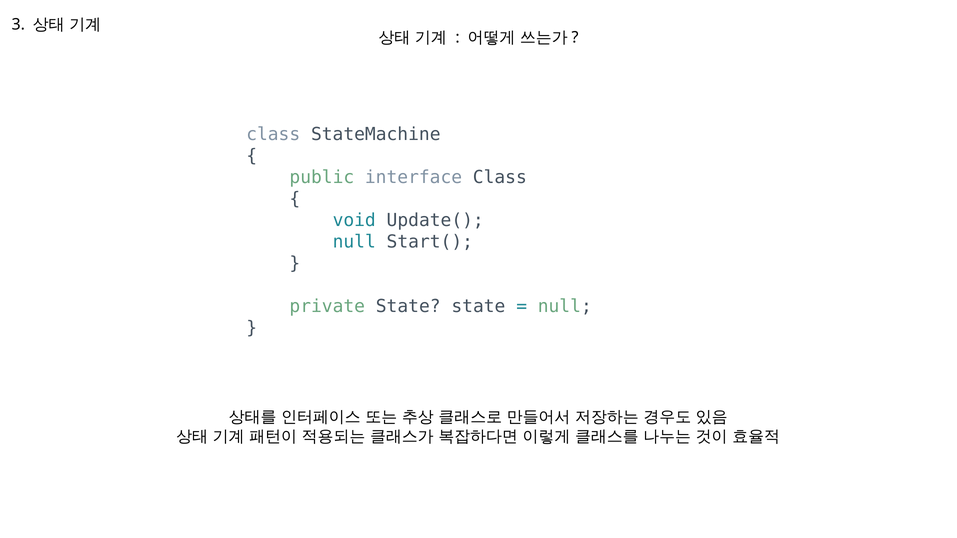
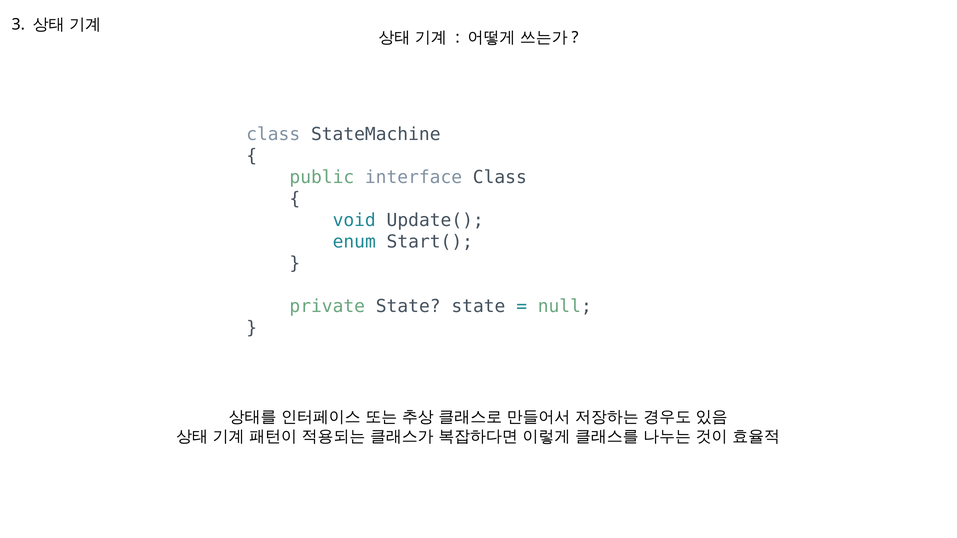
null: null -> enum (354, 242)
